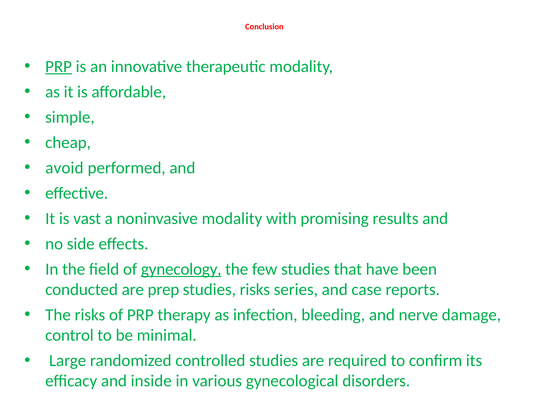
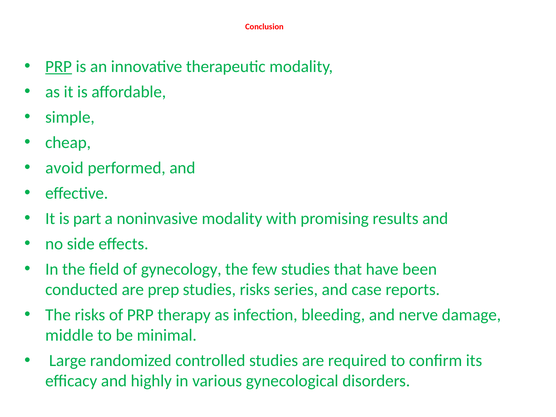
vast: vast -> part (87, 219)
gynecology underline: present -> none (181, 269)
control: control -> middle (69, 335)
inside: inside -> highly (151, 381)
